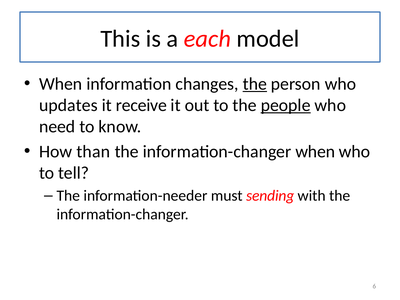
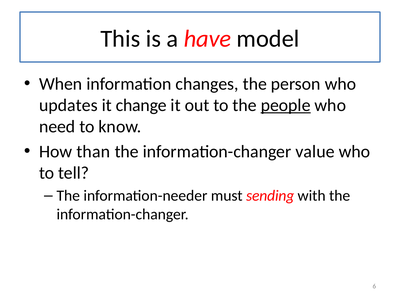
each: each -> have (207, 39)
the underline: present -> none (255, 84)
receive: receive -> change (141, 105)
information-changer when: when -> value (315, 152)
